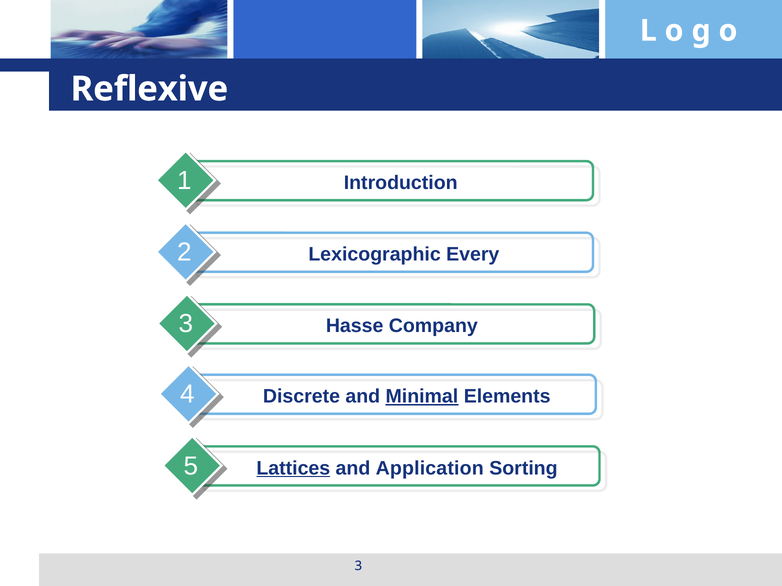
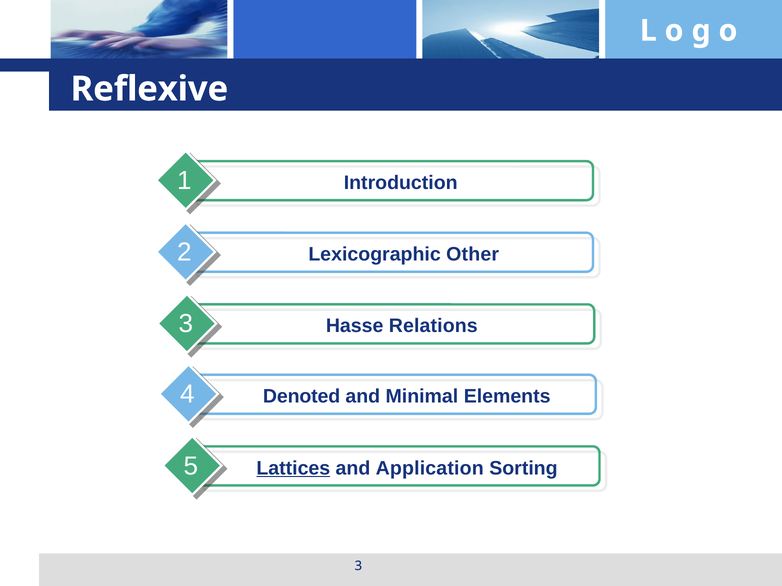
Every: Every -> Other (473, 255)
Company: Company -> Relations (433, 326)
Discrete: Discrete -> Denoted (302, 397)
Minimal underline: present -> none (422, 397)
